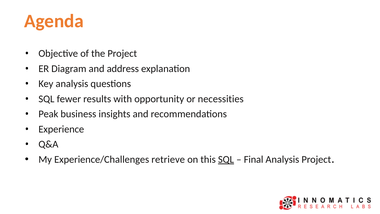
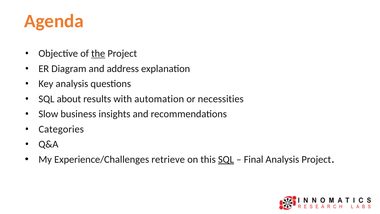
the underline: none -> present (98, 53)
fewer: fewer -> about (69, 99)
opportunity: opportunity -> automation (159, 99)
Peak: Peak -> Slow (48, 114)
Experience: Experience -> Categories (61, 129)
